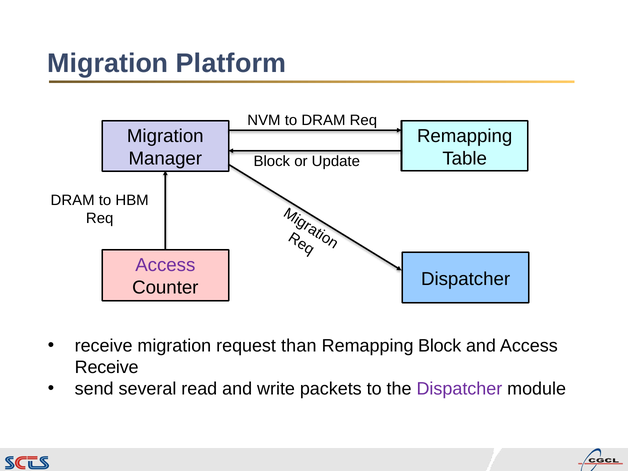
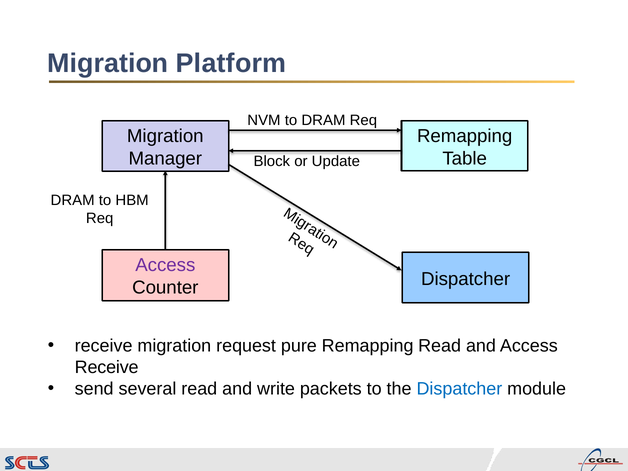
than: than -> pure (299, 346)
Remapping Block: Block -> Read (440, 346)
Dispatcher colour: purple -> blue (459, 389)
